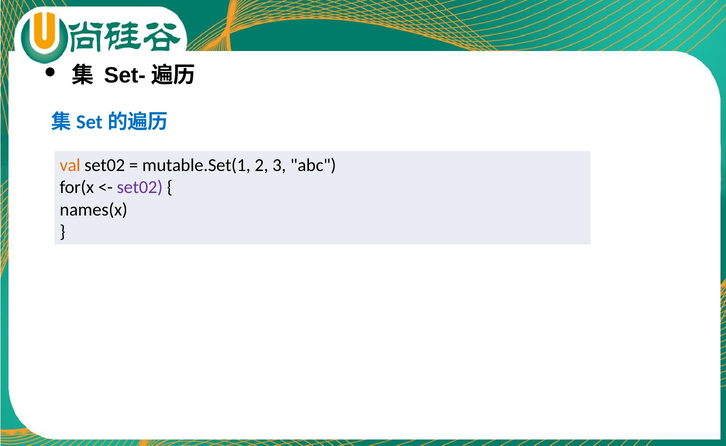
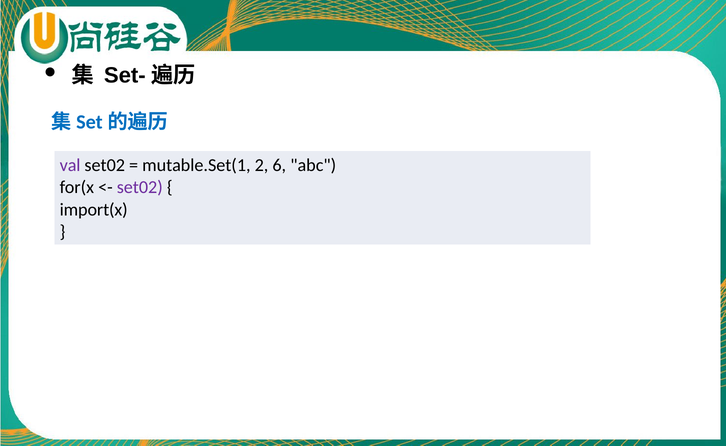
val colour: orange -> purple (70, 165)
3: 3 -> 6 (279, 165)
names(x: names(x -> import(x (94, 210)
